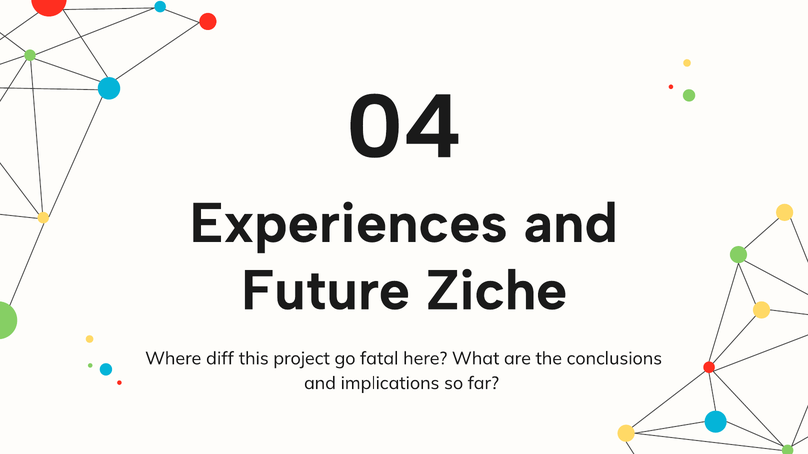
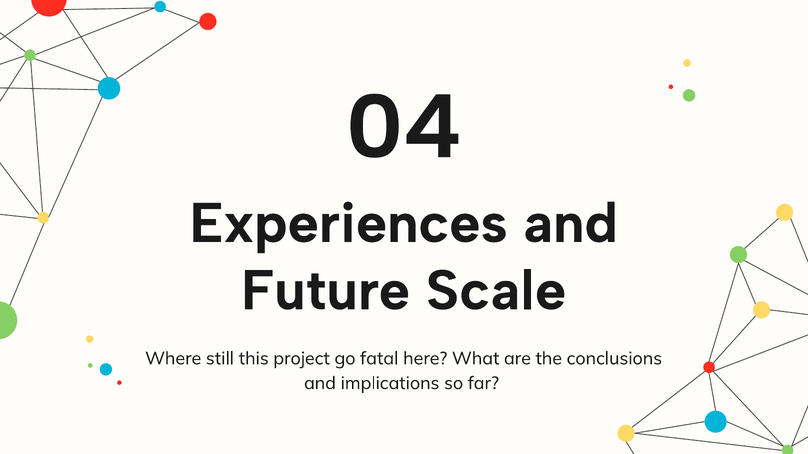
Ziche: Ziche -> Scale (496, 291)
diff: diff -> still (220, 359)
